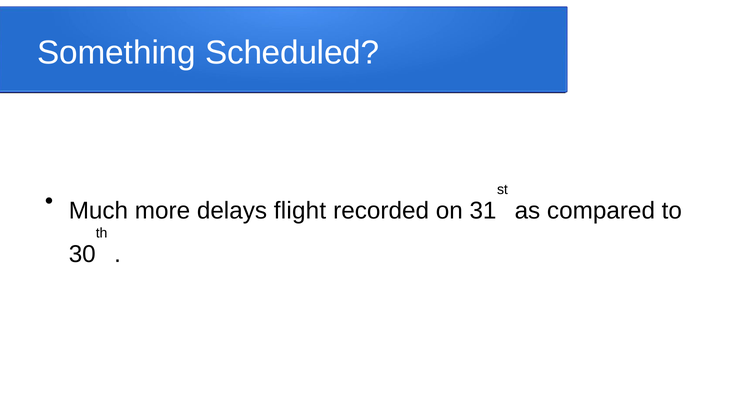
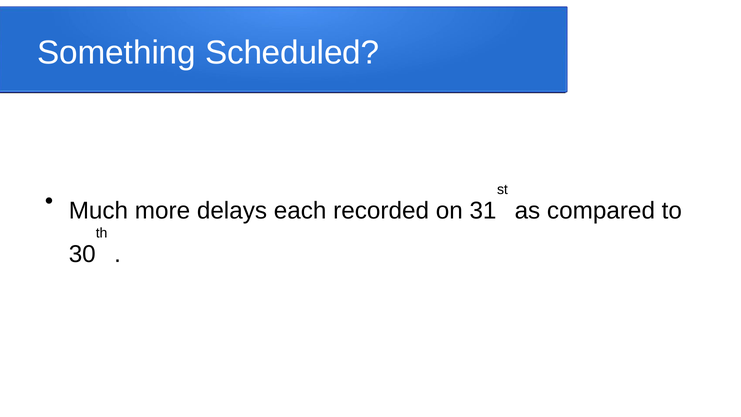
flight: flight -> each (300, 211)
